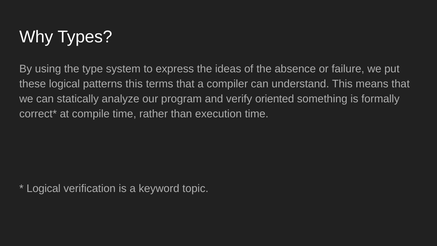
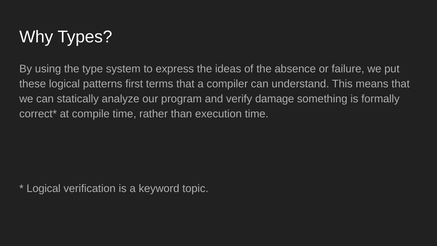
patterns this: this -> first (134, 84)
oriented: oriented -> damage (275, 99)
